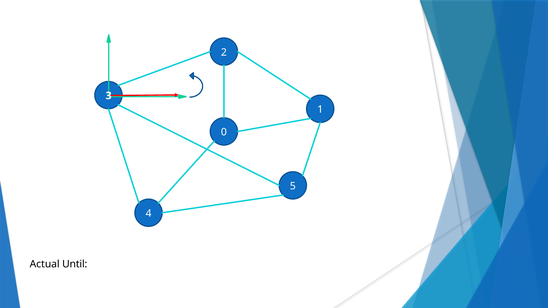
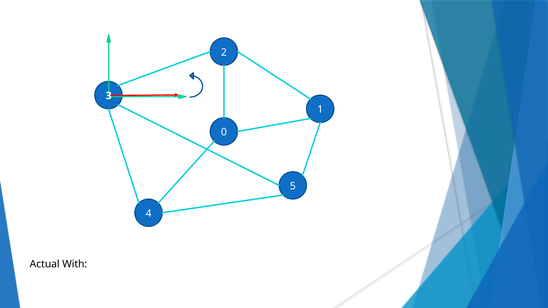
Until: Until -> With (75, 264)
